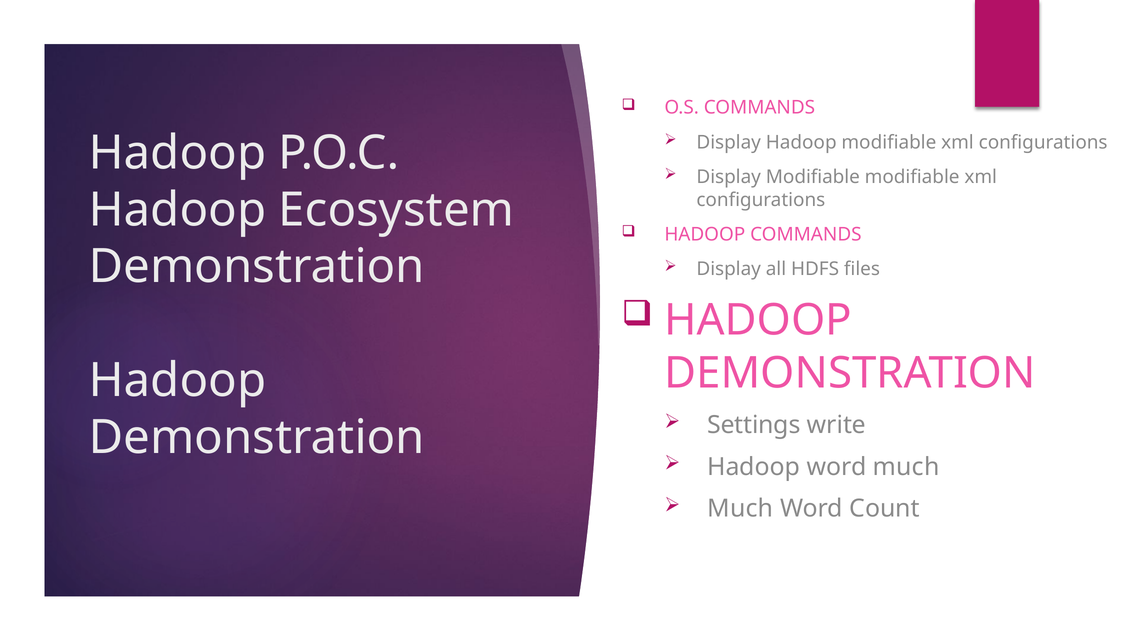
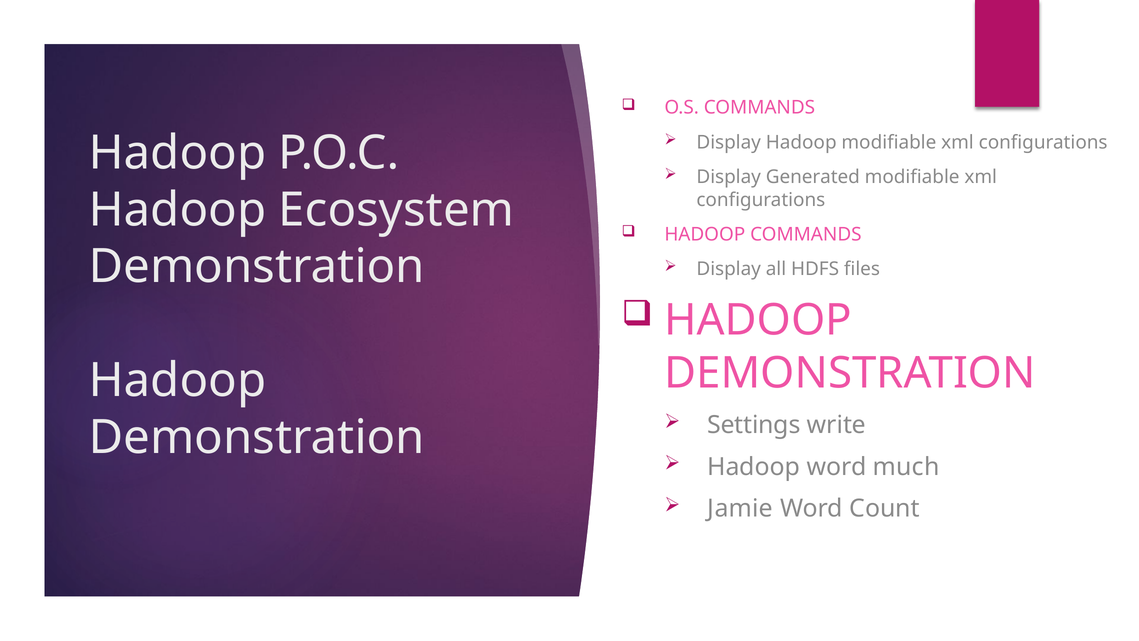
Display Modifiable: Modifiable -> Generated (813, 177)
Much: Much -> Jamie (740, 508)
